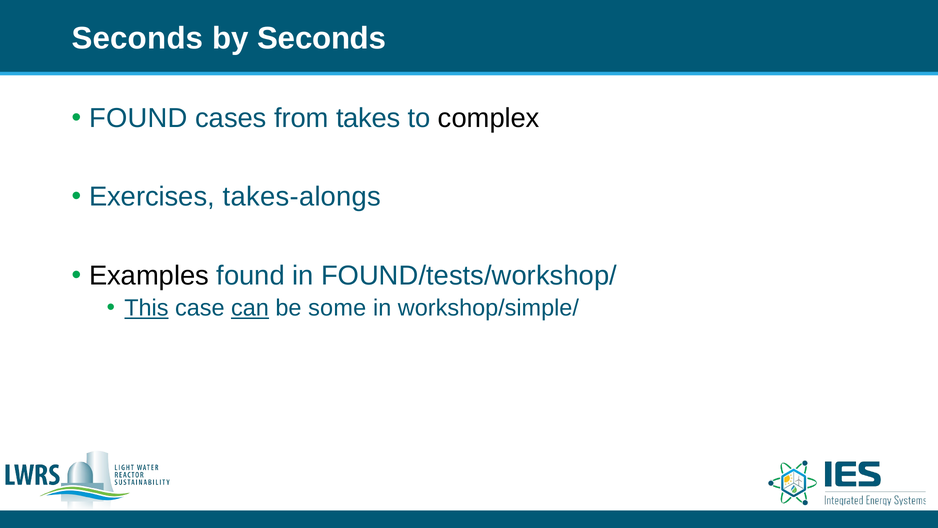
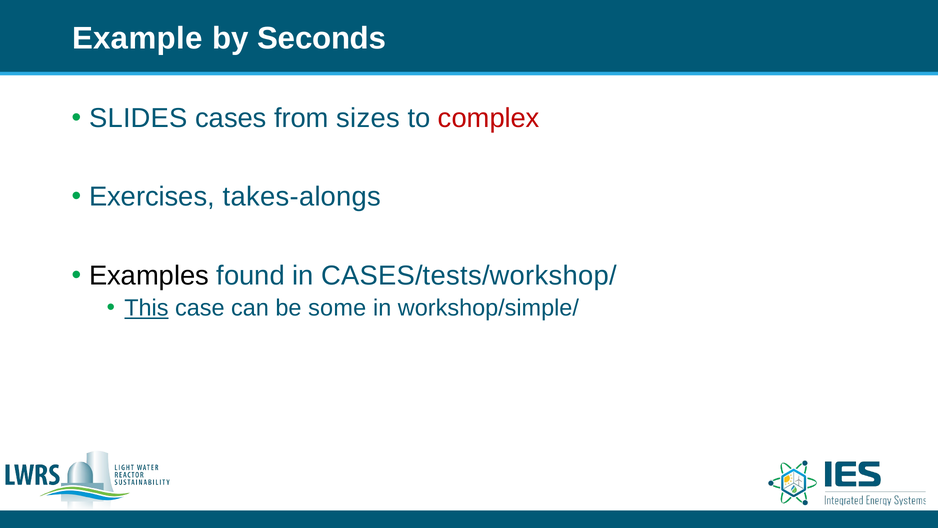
Seconds: Seconds -> Example (137, 38)
FOUND: FOUND -> SLIDES (138, 118)
takes: takes -> sizes (368, 118)
complex colour: black -> red (489, 118)
FOUND/tests/workshop/: FOUND/tests/workshop/ -> CASES/tests/workshop/ (469, 275)
can underline: present -> none (250, 308)
